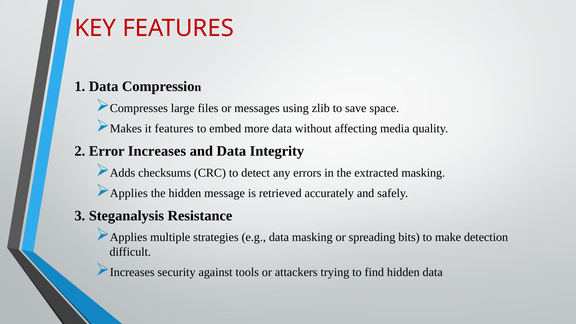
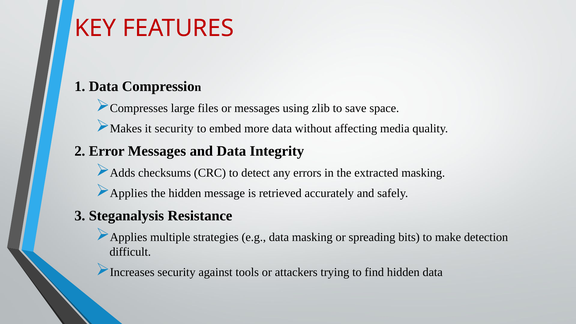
it features: features -> security (174, 129)
Error Increases: Increases -> Messages (157, 151)
